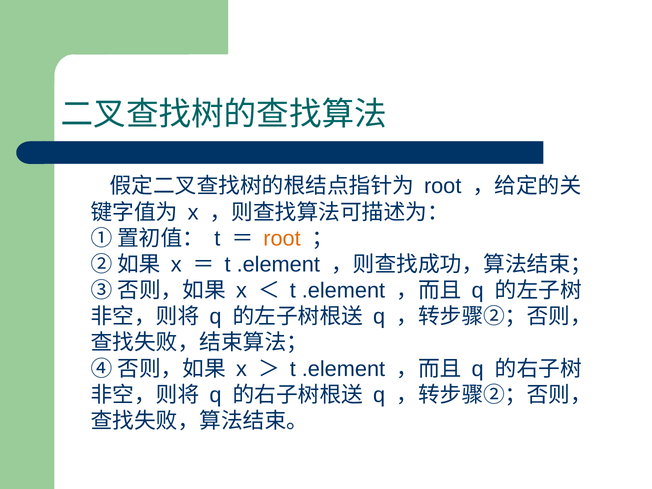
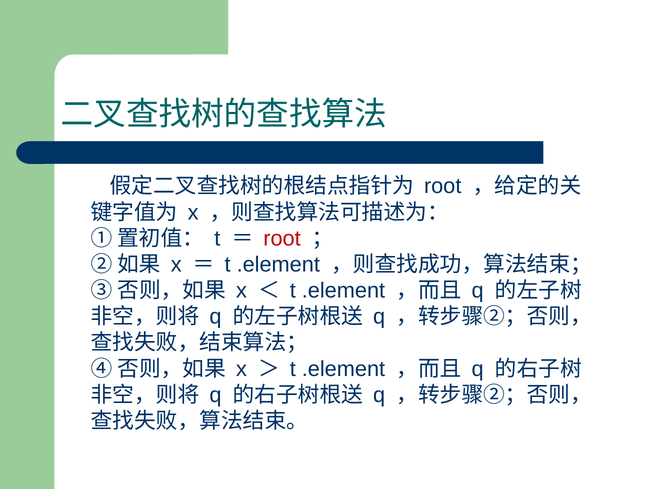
root colour: orange -> red (282, 238)
